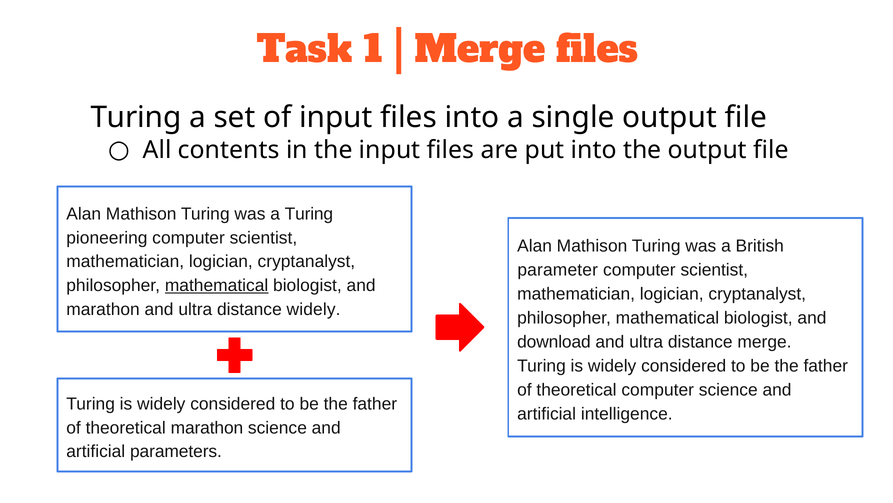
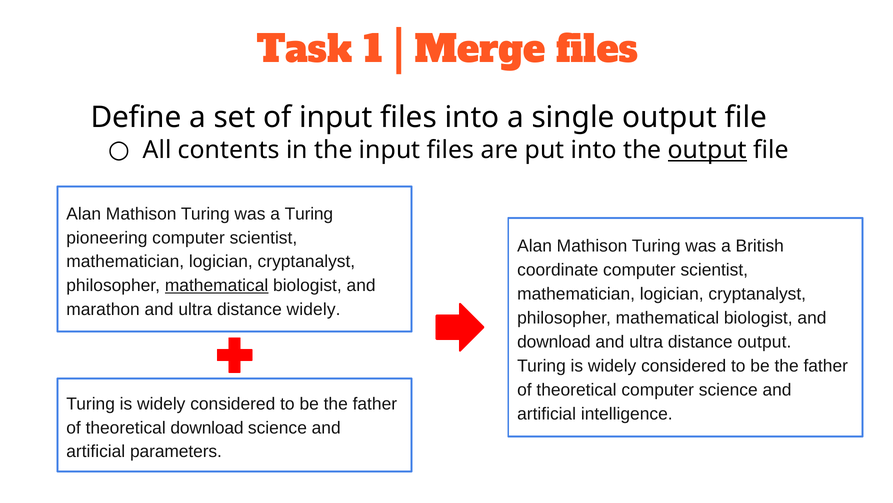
Turing: Turing -> Define (136, 117)
output underline: none -> present (707, 150)
parameter: parameter -> coordinate (558, 270)
distance merge: merge -> output (764, 342)
theoretical marathon: marathon -> download (207, 427)
